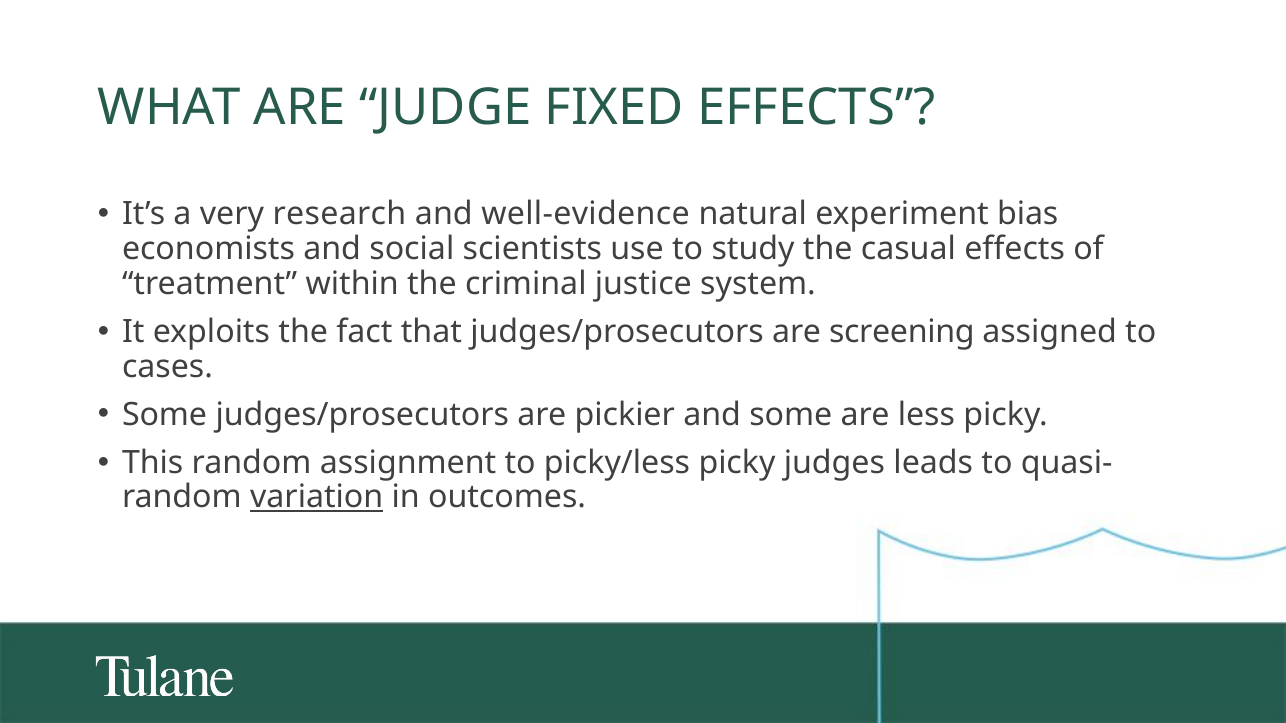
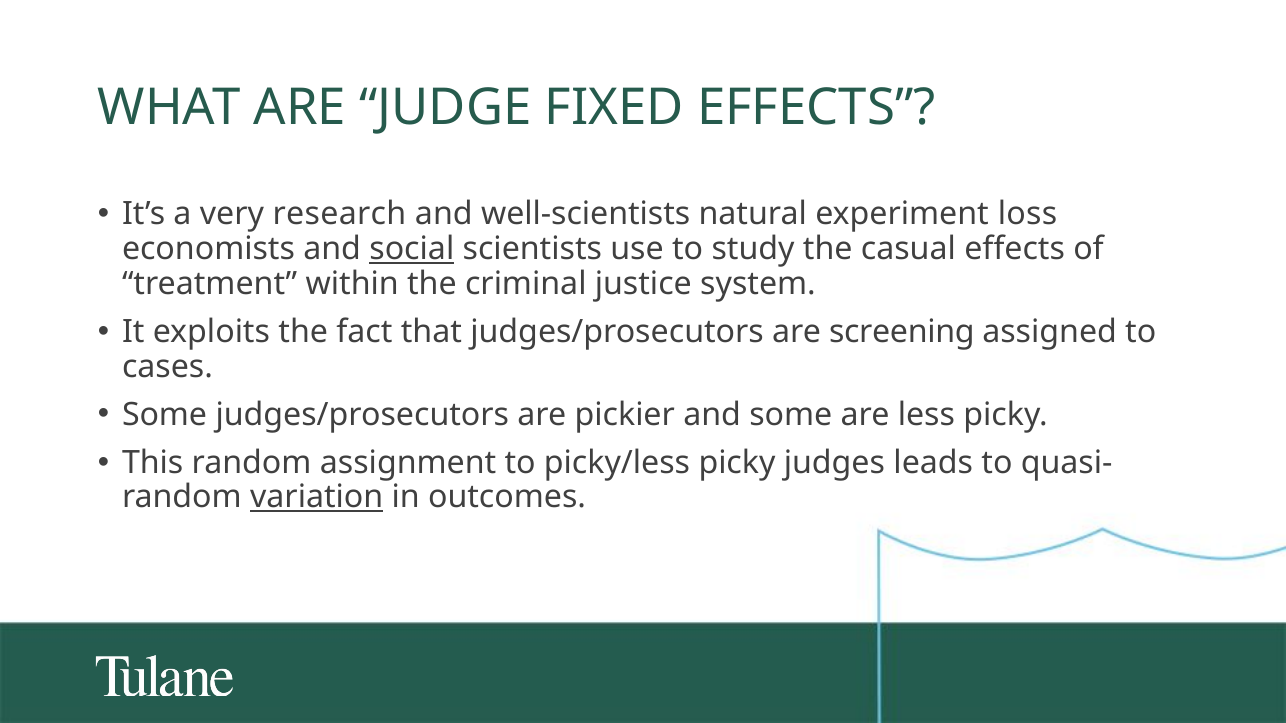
well-evidence: well-evidence -> well-scientists (586, 214)
bias: bias -> loss (1028, 214)
social underline: none -> present (412, 249)
